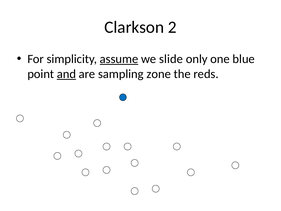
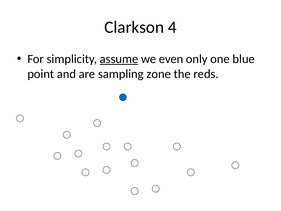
2: 2 -> 4 (172, 27)
slide: slide -> even (171, 59)
and underline: present -> none (66, 74)
